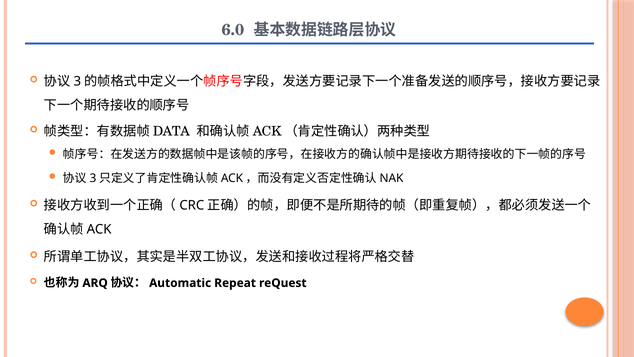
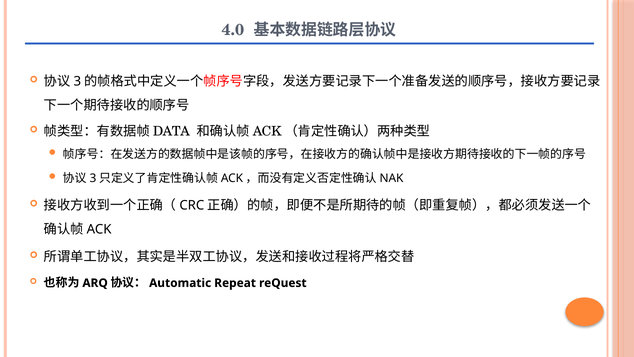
6.0: 6.0 -> 4.0 (233, 30)
